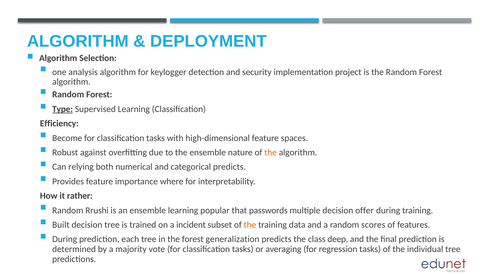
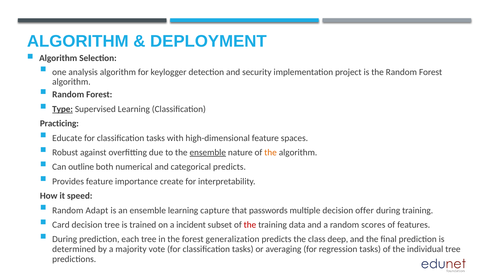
Efficiency: Efficiency -> Practicing (59, 124)
Become: Become -> Educate (67, 138)
ensemble underline: none -> present (208, 153)
relying: relying -> outline (81, 167)
where: where -> create (172, 181)
rather: rather -> speed (80, 196)
Rrushi: Rrushi -> Adapt (97, 210)
popular: popular -> capture (215, 210)
Built: Built -> Card (61, 225)
the colour: orange -> red (250, 225)
